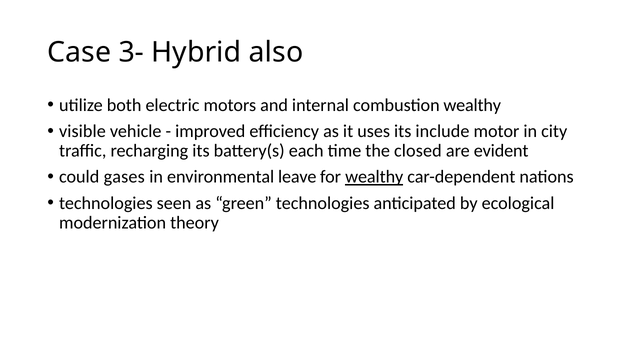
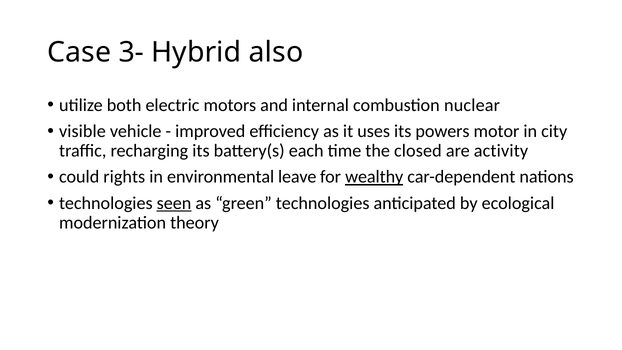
combustion wealthy: wealthy -> nuclear (472, 105)
include: include -> powers (443, 131)
evident: evident -> activity (501, 151)
gases: gases -> rights (124, 177)
seen underline: none -> present (174, 203)
